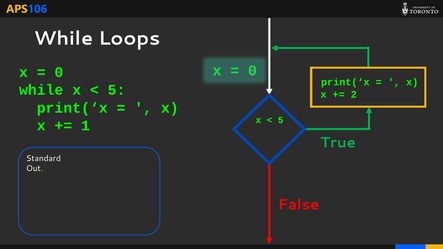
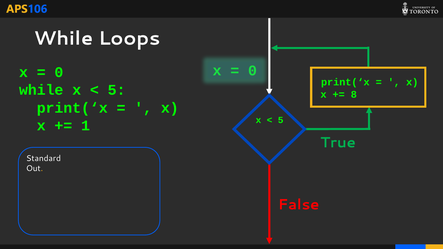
2: 2 -> 8 (354, 95)
